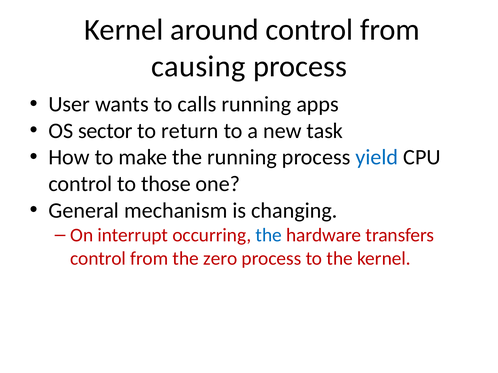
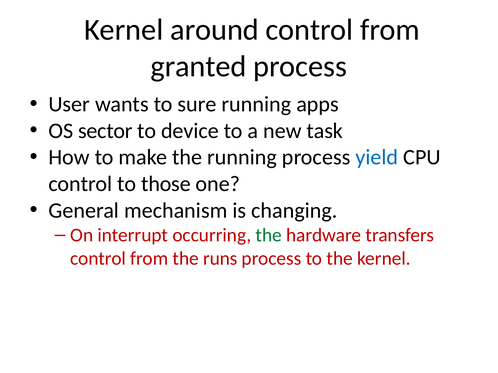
causing: causing -> granted (198, 66)
calls: calls -> sure (197, 104)
return: return -> device (190, 131)
the colour: blue -> green (269, 235)
zero: zero -> runs (220, 259)
